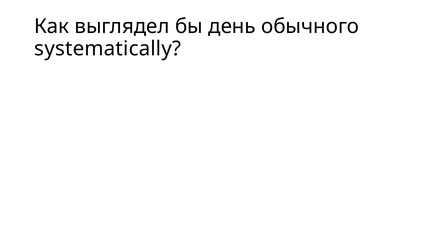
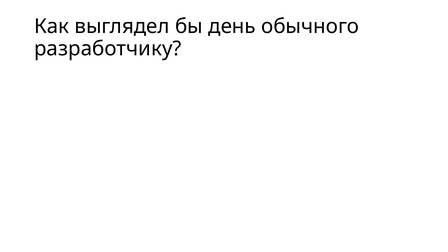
systematically: systematically -> разработчику (108, 49)
